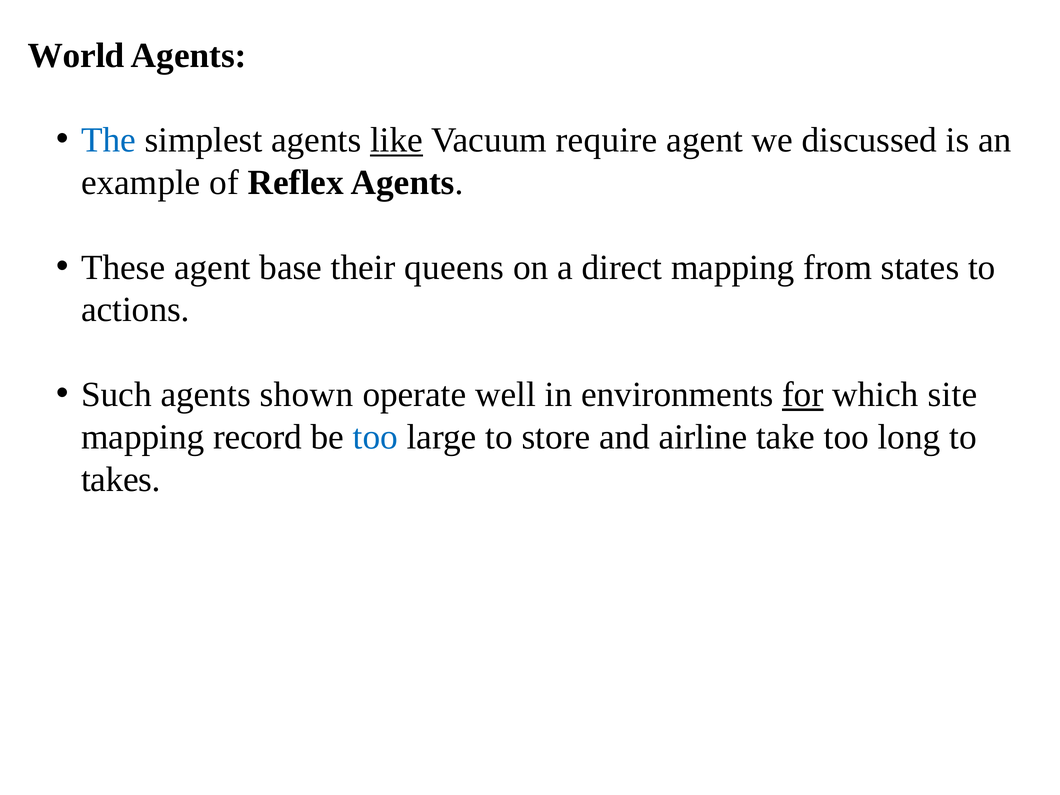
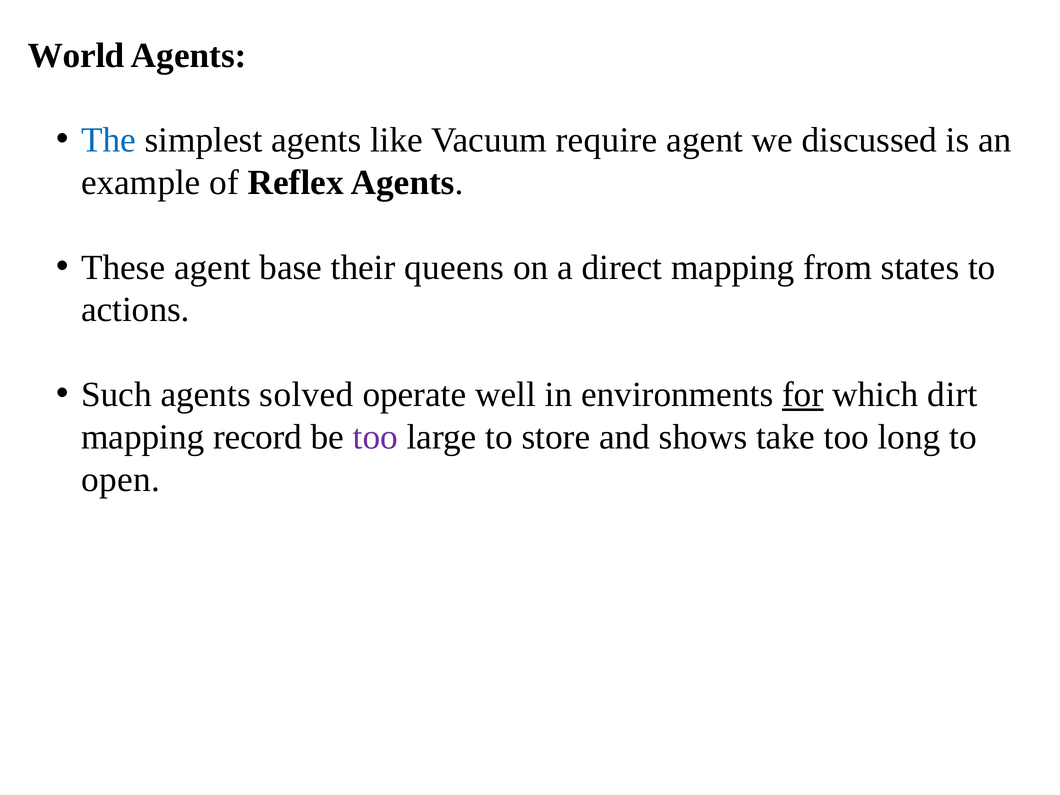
like underline: present -> none (397, 140)
shown: shown -> solved (306, 395)
site: site -> dirt (953, 395)
too colour: blue -> purple (375, 437)
airline: airline -> shows (703, 437)
takes: takes -> open (121, 479)
